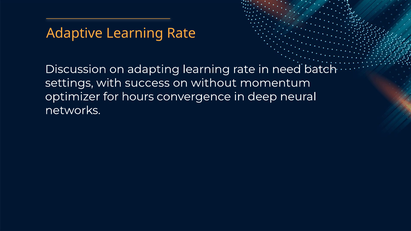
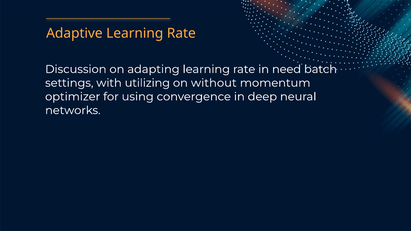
success: success -> utilizing (147, 83)
hours: hours -> using (138, 97)
